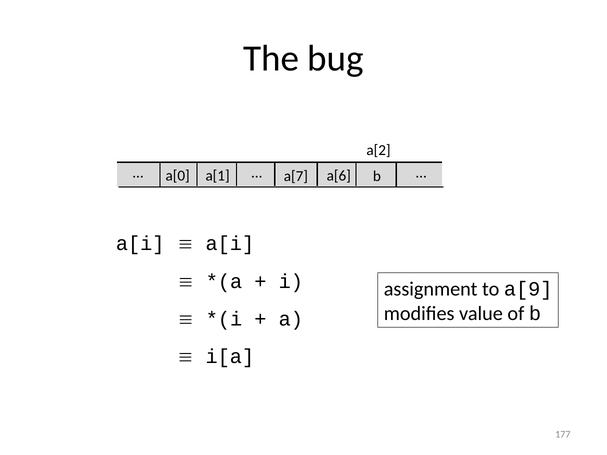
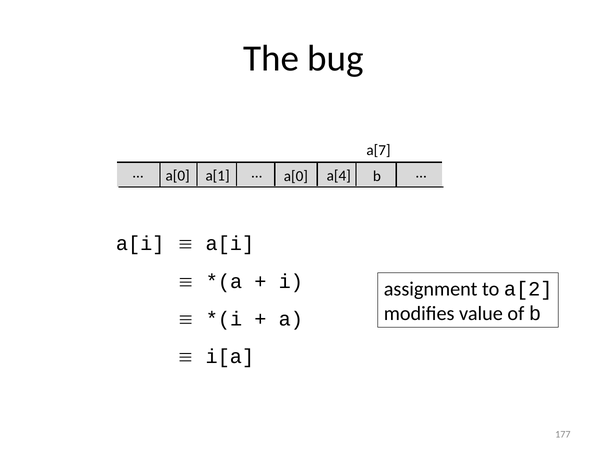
a[2: a[2 -> a[7 (378, 150)
a[7: a[7 -> a[0 (296, 176)
a[6: a[6 -> a[4 (339, 176)
a[9: a[9 -> a[2 (528, 289)
